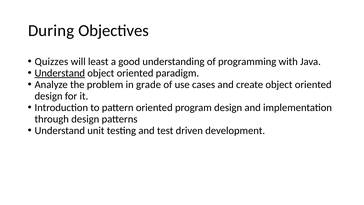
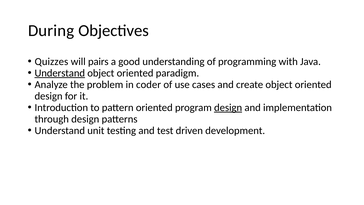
least: least -> pairs (98, 62)
grade: grade -> coder (149, 84)
design underline: none -> present (228, 107)
